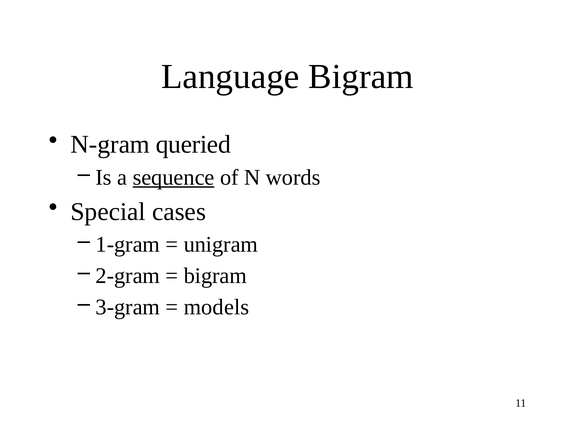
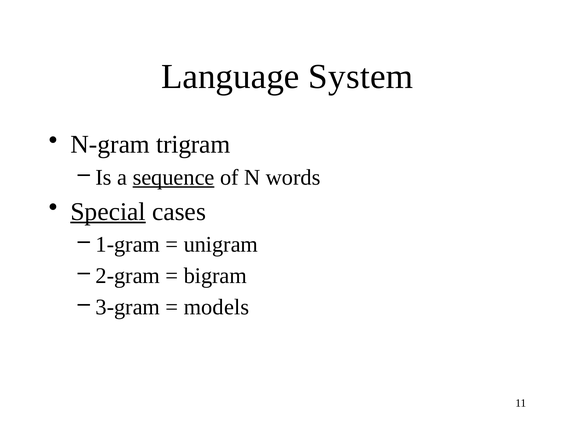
Language Bigram: Bigram -> System (361, 77)
queried: queried -> trigram (193, 145)
Special underline: none -> present (108, 212)
